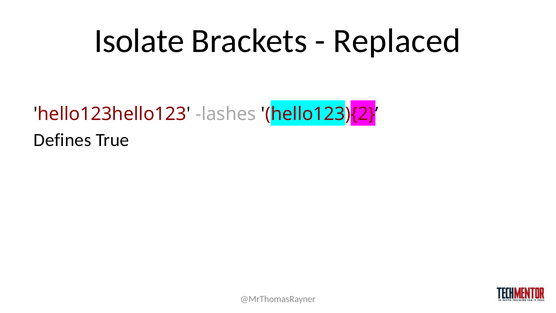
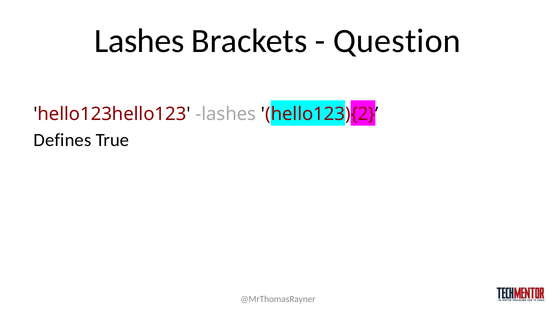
Isolate: Isolate -> Lashes (139, 41)
Replaced: Replaced -> Question (397, 41)
